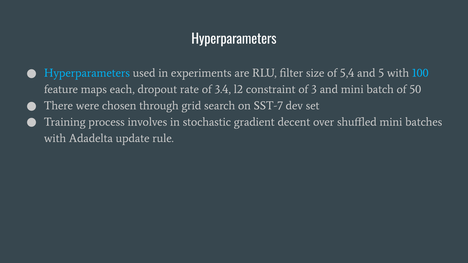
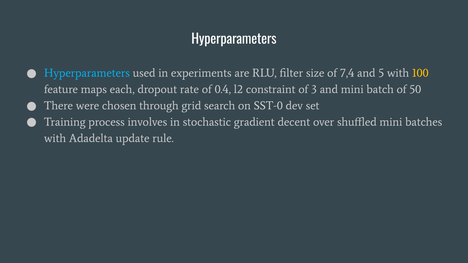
5,4: 5,4 -> 7,4 (347, 73)
100 colour: light blue -> yellow (420, 73)
3.4: 3.4 -> 0.4 (223, 89)
SST-7: SST-7 -> SST-0 (268, 106)
